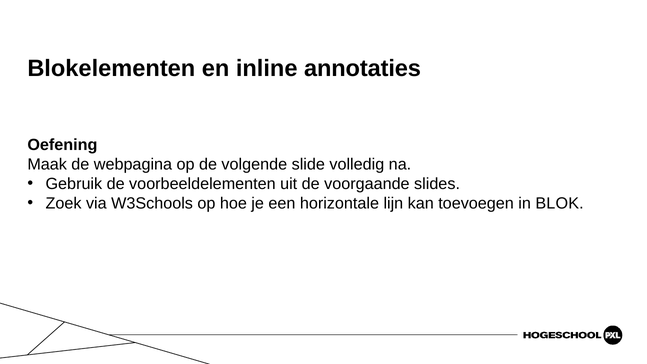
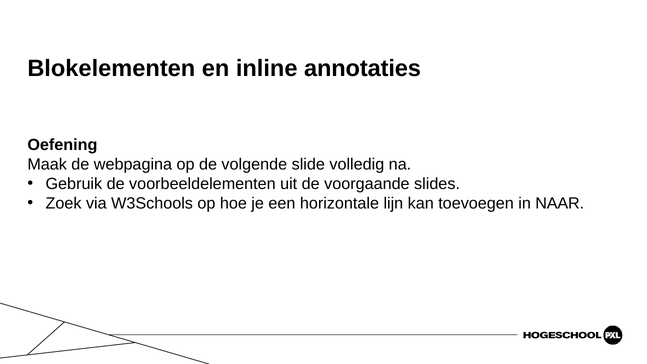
BLOK: BLOK -> NAAR (560, 203)
